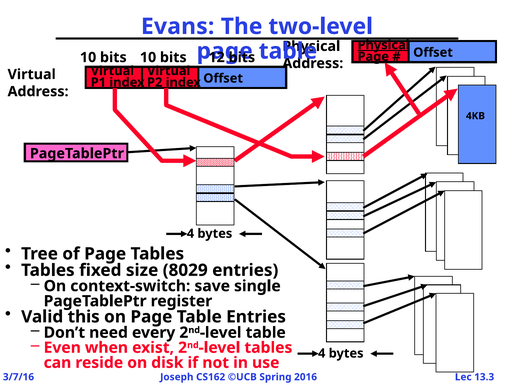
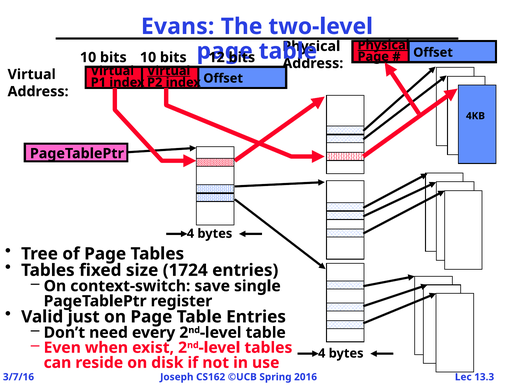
Virtual underline: none -> present (169, 71)
8029: 8029 -> 1724 (185, 271)
this: this -> just (84, 317)
